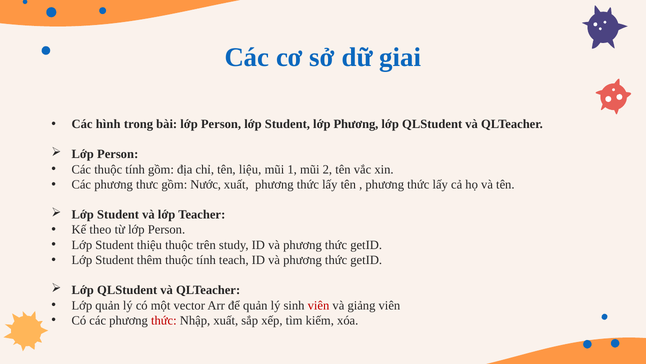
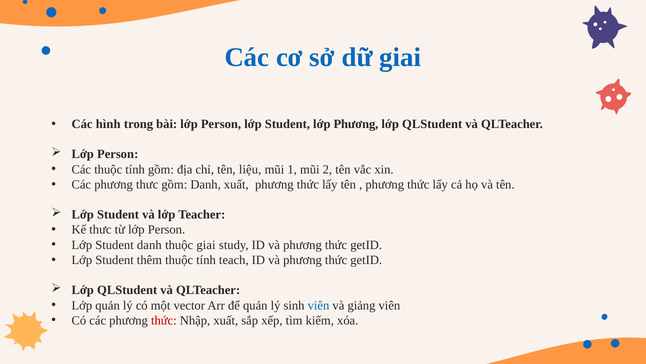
gồm Nước: Nước -> Danh (206, 184)
Kế theo: theo -> thưc (100, 229)
Student thiệu: thiệu -> danh (149, 245)
thuộc trên: trên -> giai (206, 245)
viên colour: red -> blue (318, 305)
